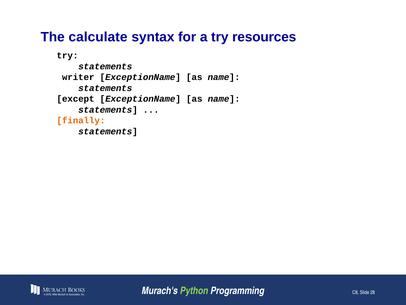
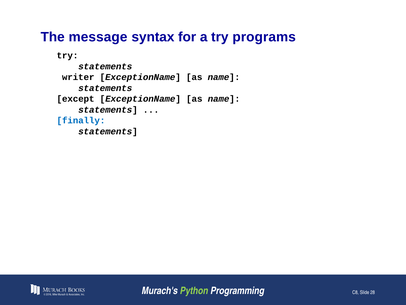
calculate: calculate -> message (98, 37)
resources: resources -> programs (264, 37)
finally colour: orange -> blue (81, 120)
